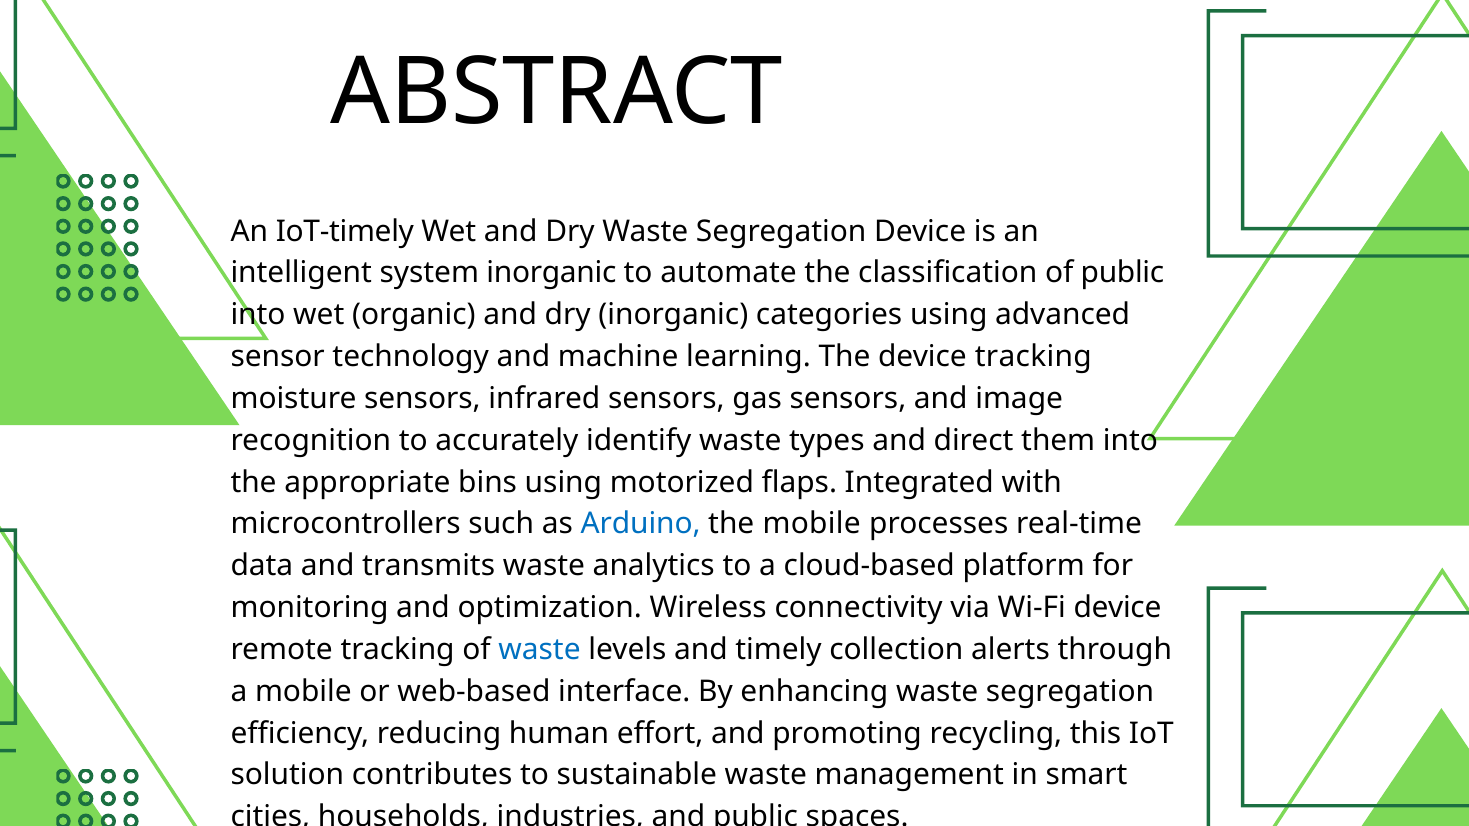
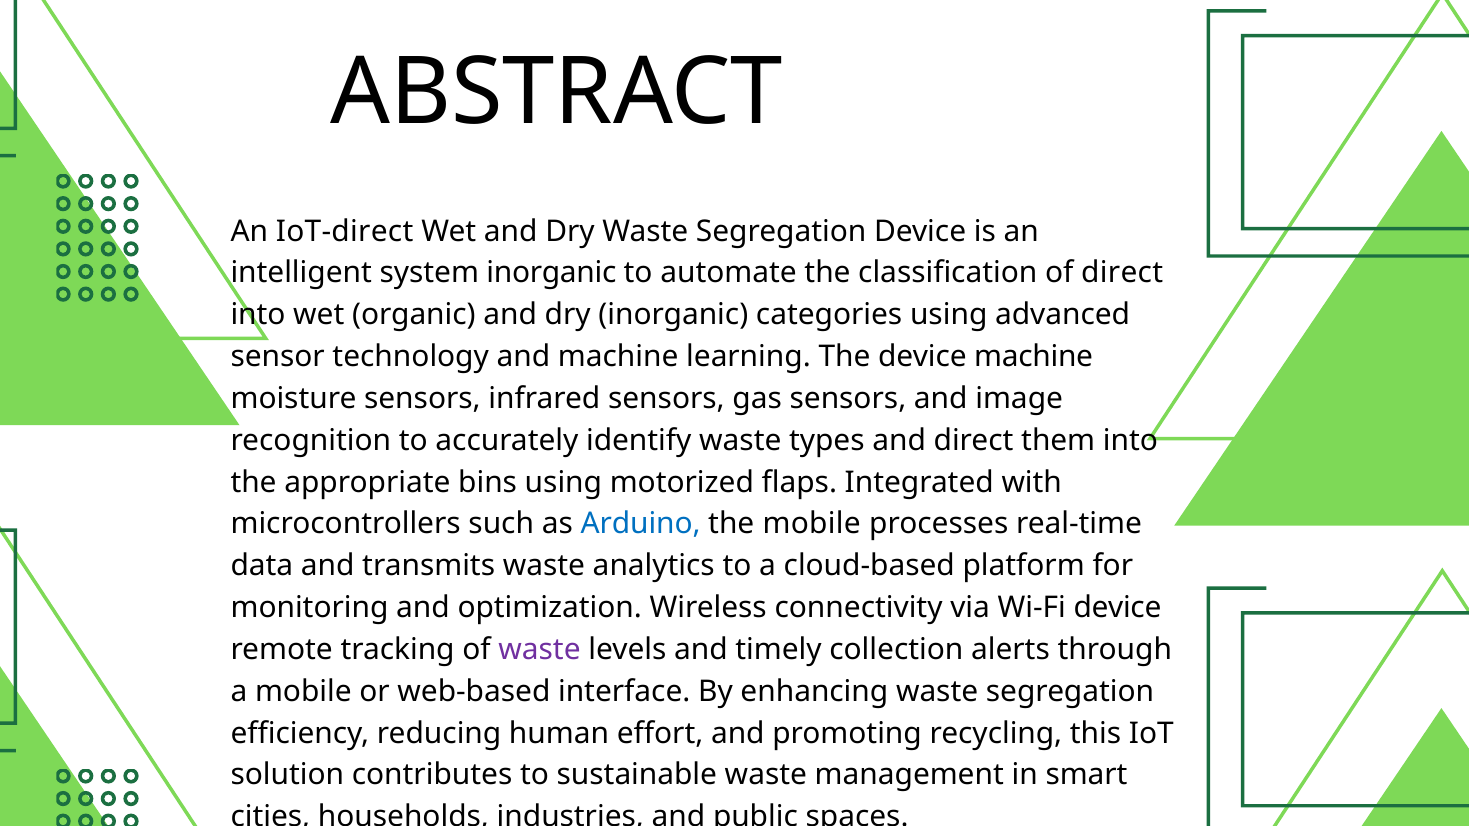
IoT-timely: IoT-timely -> IoT-direct (345, 231)
of public: public -> direct (1122, 273)
device tracking: tracking -> machine (1034, 357)
waste colour: blue -> purple (540, 650)
